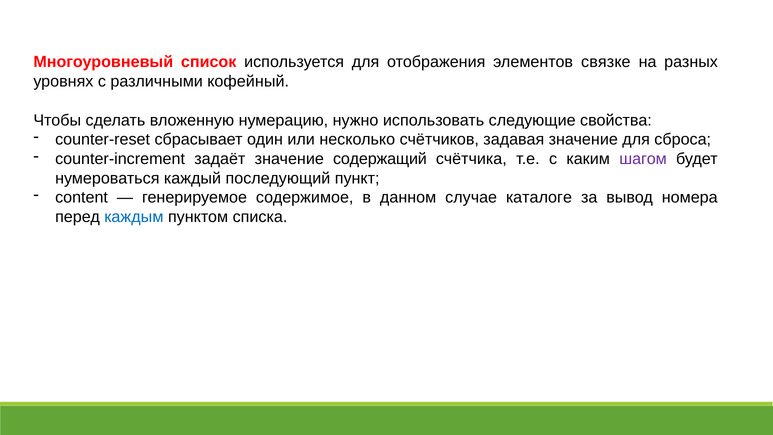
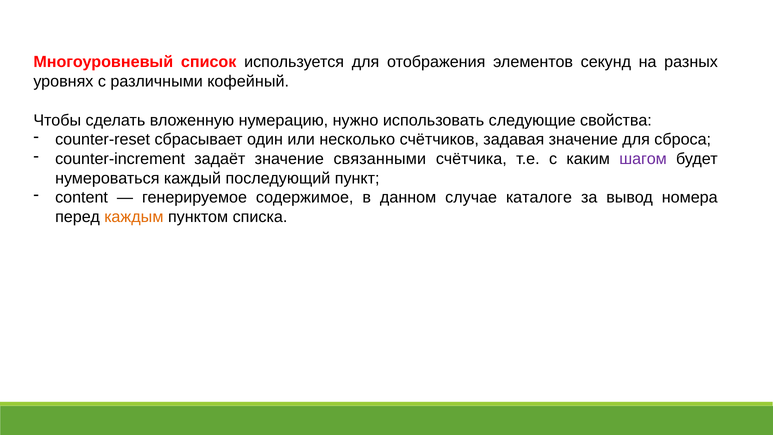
связке: связке -> секунд (606, 62)
содержащий: содержащий -> связанными (380, 159)
каждым colour: blue -> orange (134, 217)
